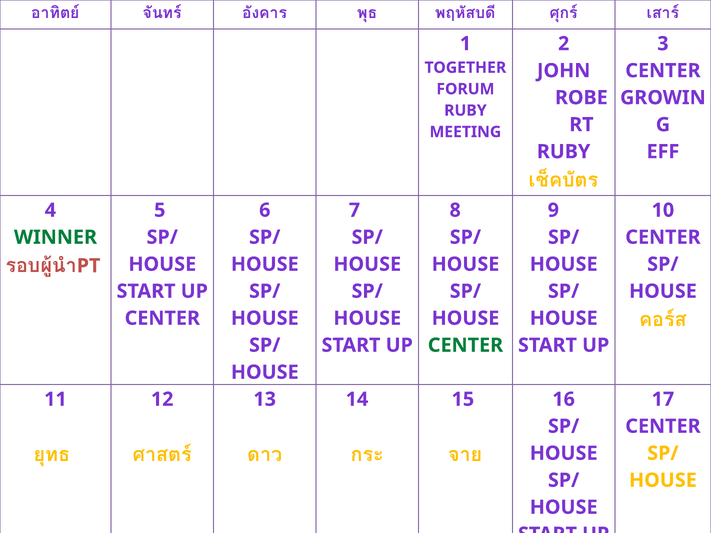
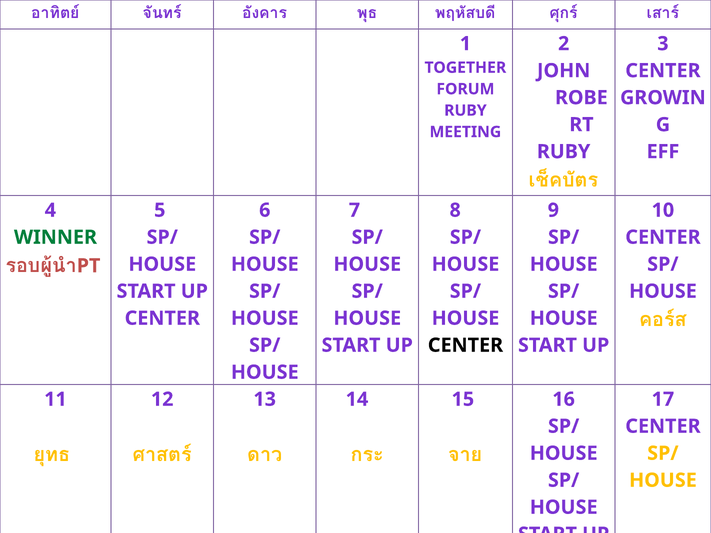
CENTER colour: green -> black (465, 345)
